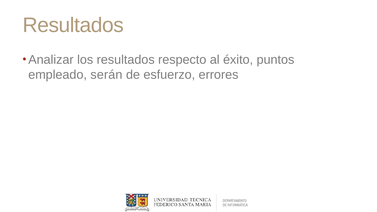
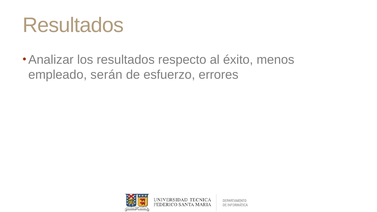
puntos: puntos -> menos (275, 60)
